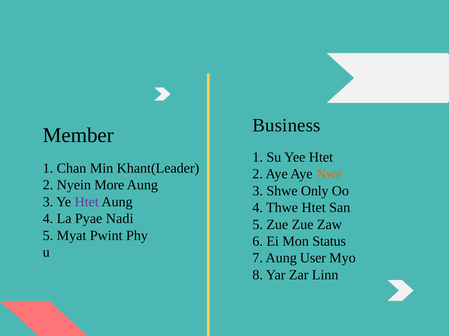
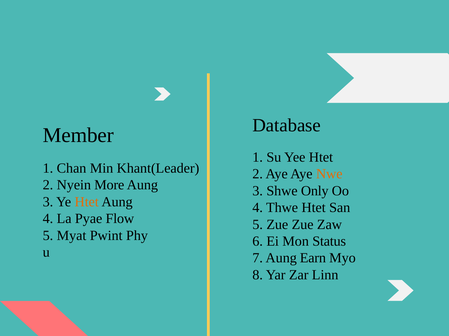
Business: Business -> Database (287, 126)
Htet colour: purple -> orange (87, 202)
Nadi: Nadi -> Flow (120, 219)
User: User -> Earn (313, 259)
